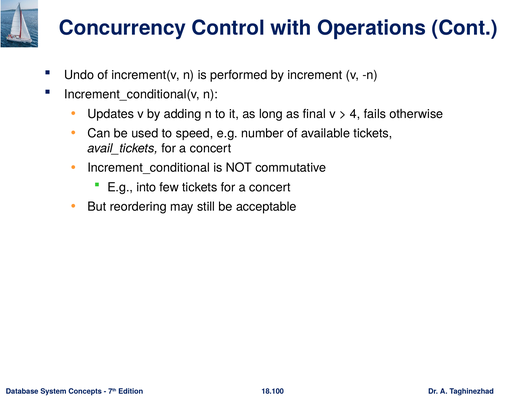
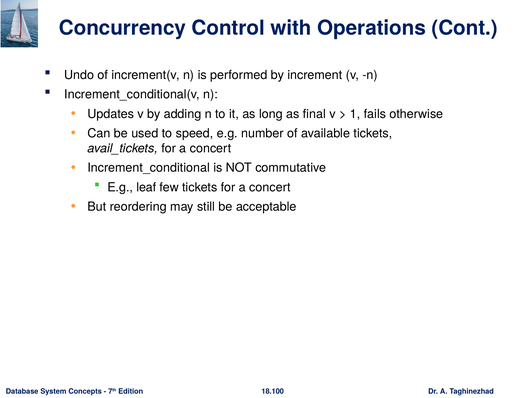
4: 4 -> 1 (355, 114)
into: into -> leaf (146, 187)
